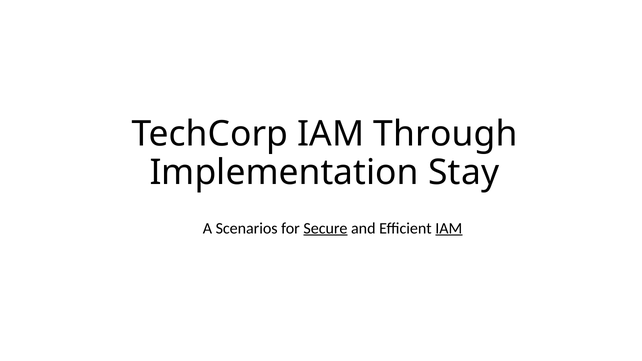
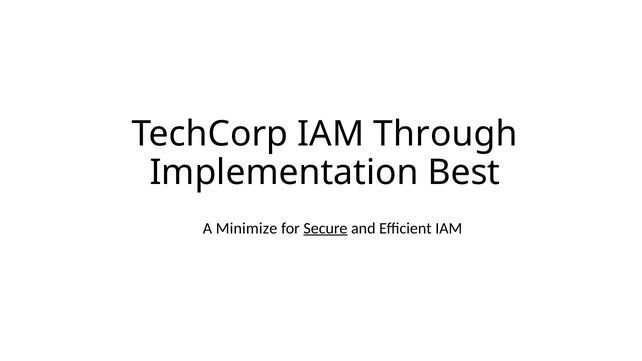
Stay: Stay -> Best (464, 172)
Scenarios: Scenarios -> Minimize (247, 228)
IAM underline: present -> none (449, 228)
